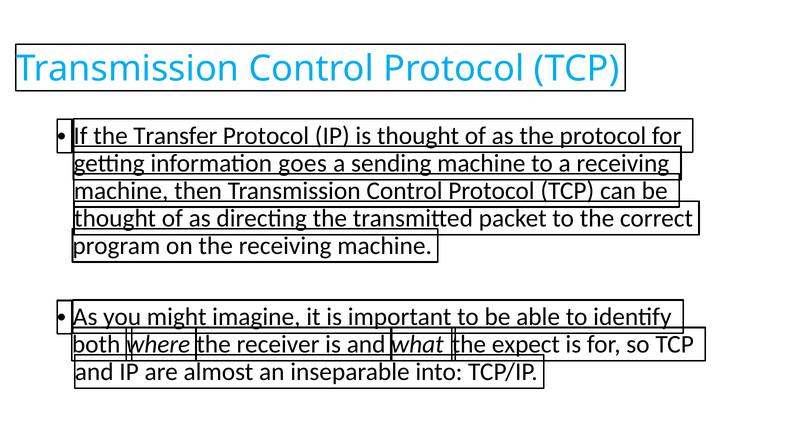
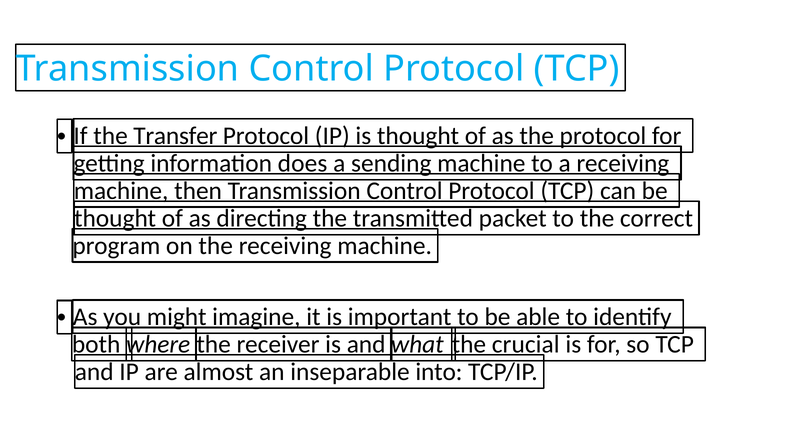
goes: goes -> does (303, 163)
expect: expect -> crucial (526, 344)
